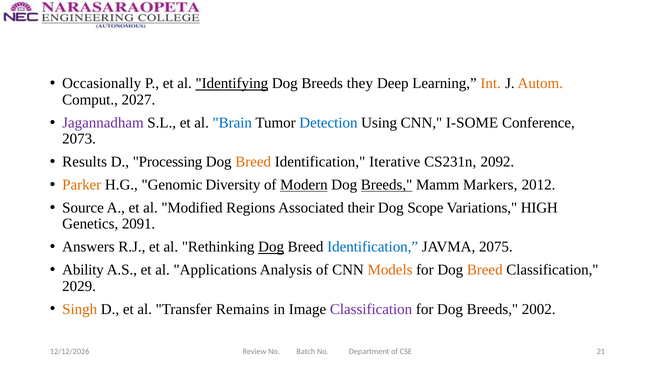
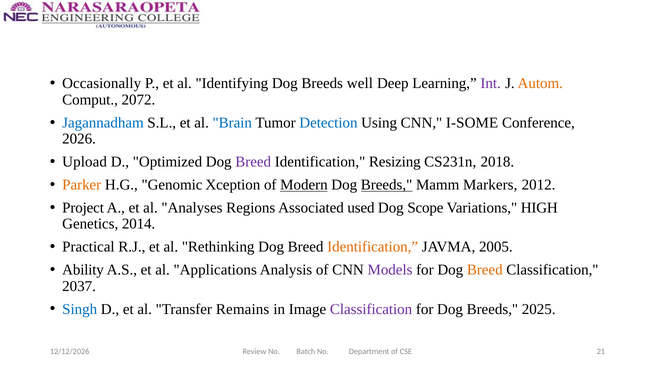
Identifying underline: present -> none (232, 84)
they: they -> well (360, 84)
Int colour: orange -> purple (491, 84)
2027: 2027 -> 2072 (138, 100)
Jagannadham colour: purple -> blue (103, 123)
2073: 2073 -> 2026 (79, 139)
Results: Results -> Upload (85, 162)
Processing: Processing -> Optimized (168, 162)
Breed colour: orange -> purple (253, 162)
Iterative: Iterative -> Resizing (395, 162)
2092: 2092 -> 2018 (497, 162)
Diversity: Diversity -> Xception (233, 185)
Source: Source -> Project (83, 208)
Modified: Modified -> Analyses (192, 208)
their: their -> used (361, 208)
2091: 2091 -> 2014 (139, 224)
Answers: Answers -> Practical (88, 247)
Dog underline: present -> none (271, 247)
Identification colour: blue -> orange (373, 247)
2075: 2075 -> 2005 (496, 247)
Models colour: orange -> purple (390, 270)
2029: 2029 -> 2037 (79, 286)
Singh colour: orange -> blue (80, 309)
2002: 2002 -> 2025 (539, 309)
